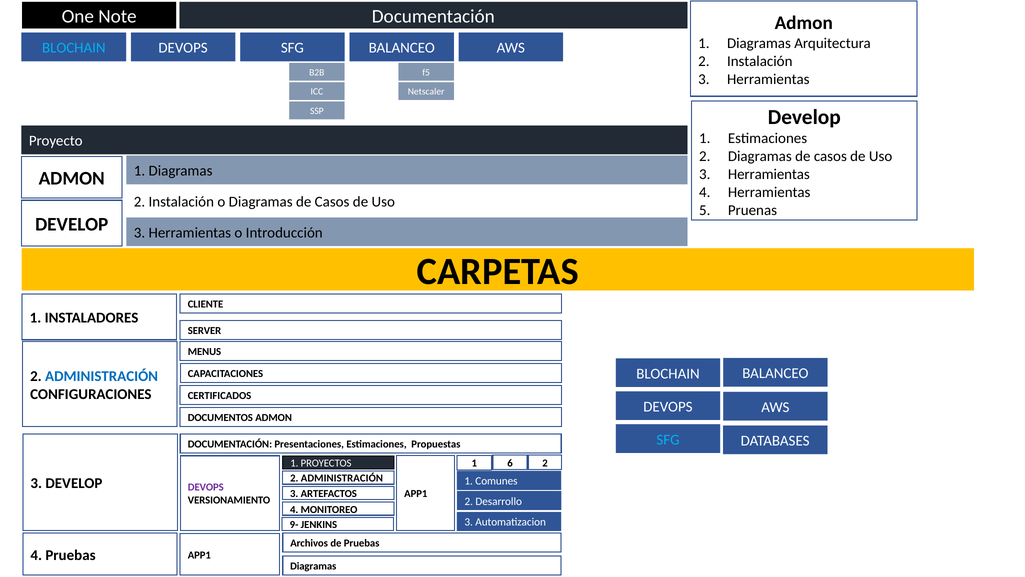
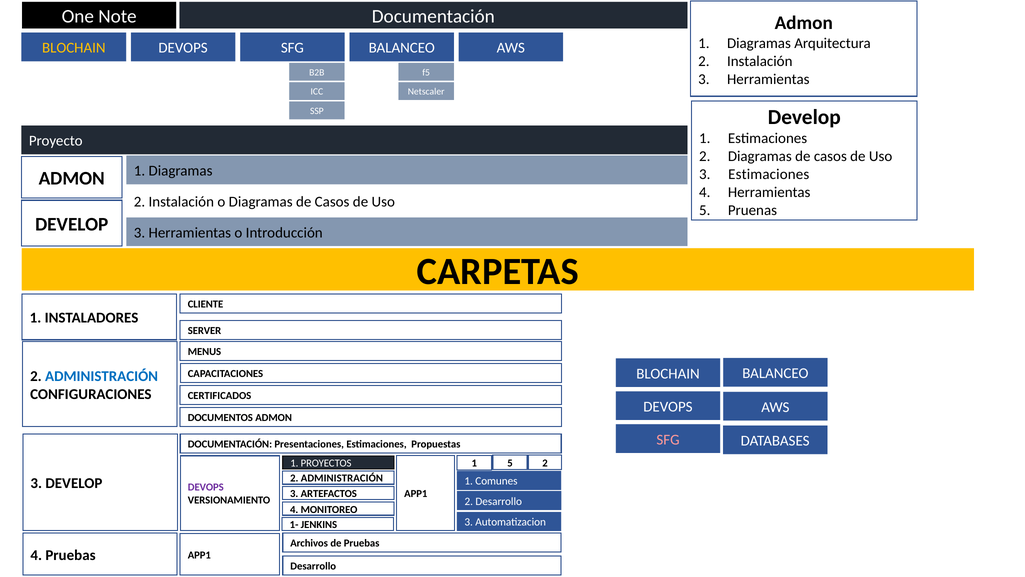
BLOCHAIN colour: light blue -> yellow (74, 48)
Herramientas: Herramientas -> Estimaciones (769, 174)
SFG colour: light blue -> pink (668, 439)
1 6: 6 -> 5 (510, 463)
9-: 9- -> 1- (294, 524)
Diagramas: Diagramas -> Desarrollo (313, 566)
